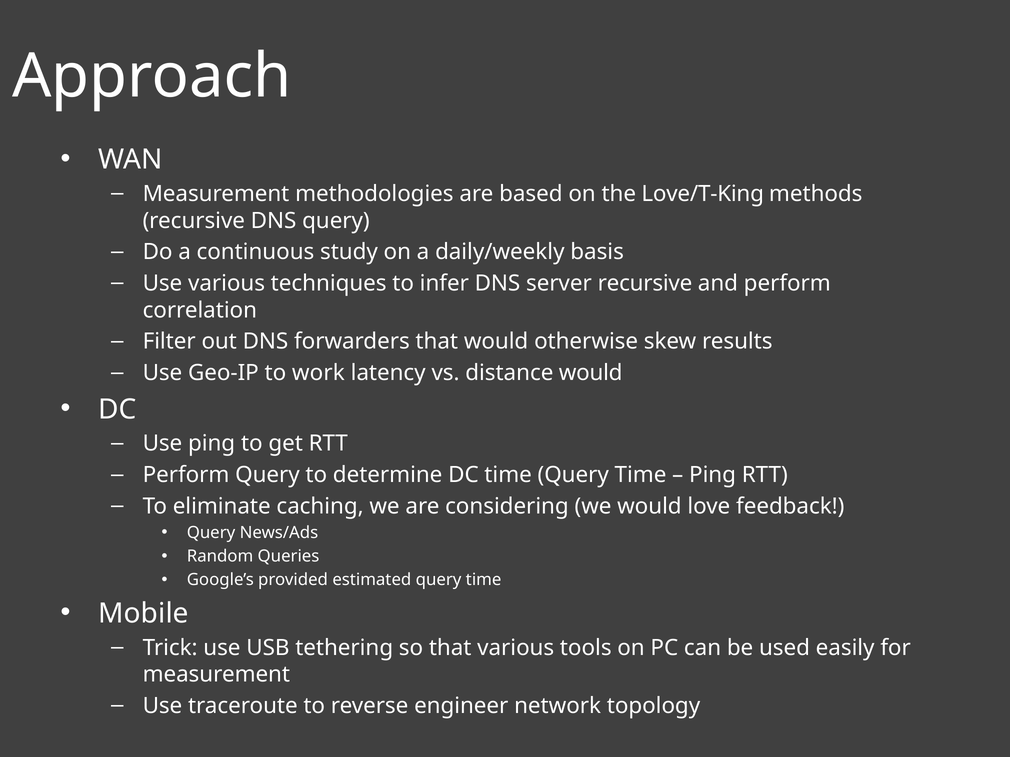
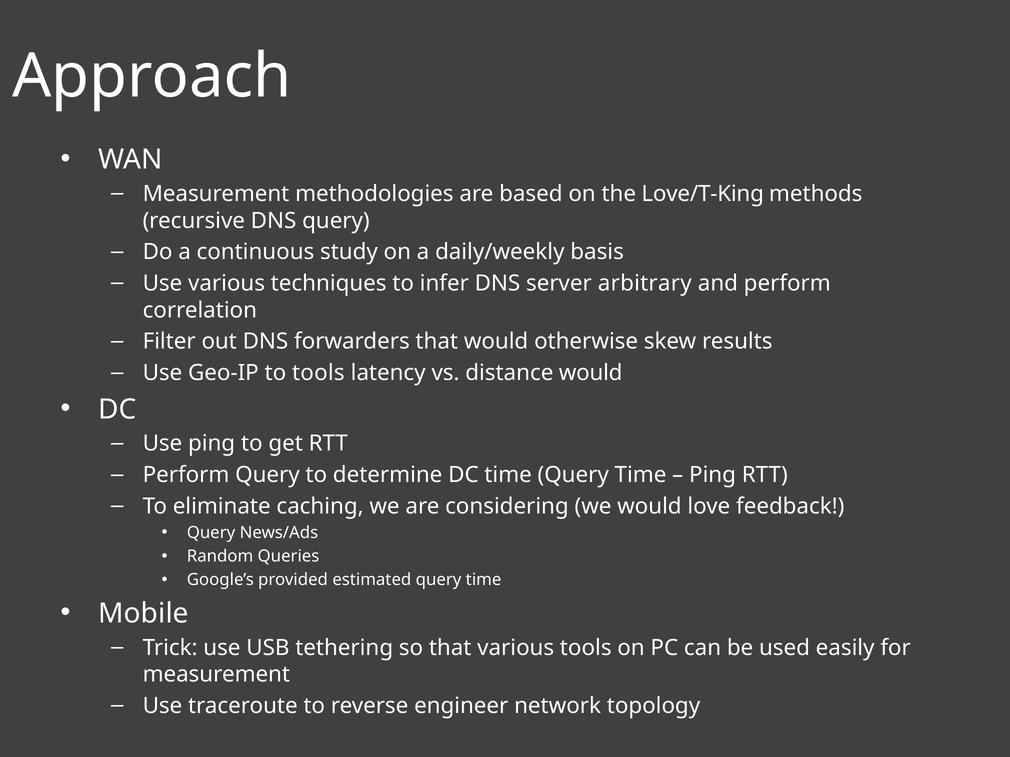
server recursive: recursive -> arbitrary (645, 284)
to work: work -> tools (318, 373)
